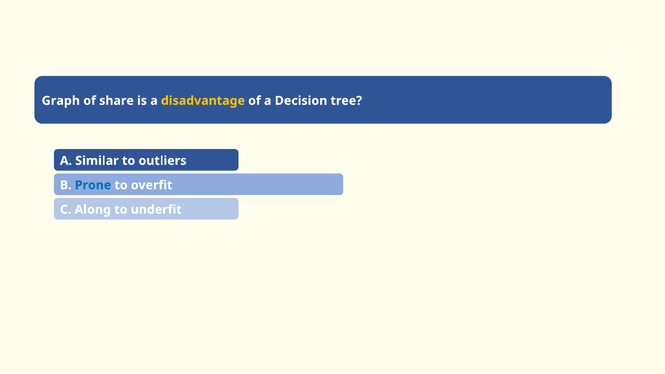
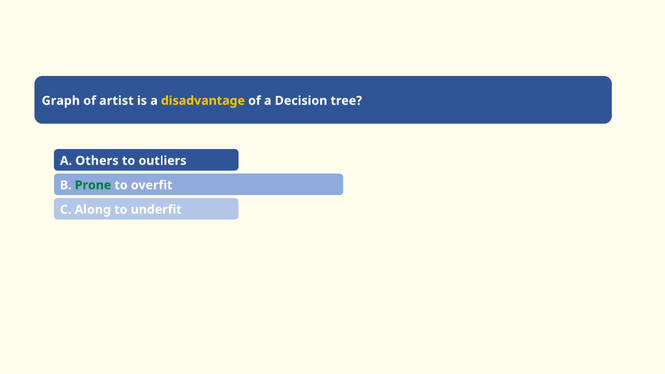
share: share -> artist (116, 101)
Similar: Similar -> Others (97, 161)
Prone colour: blue -> green (93, 185)
